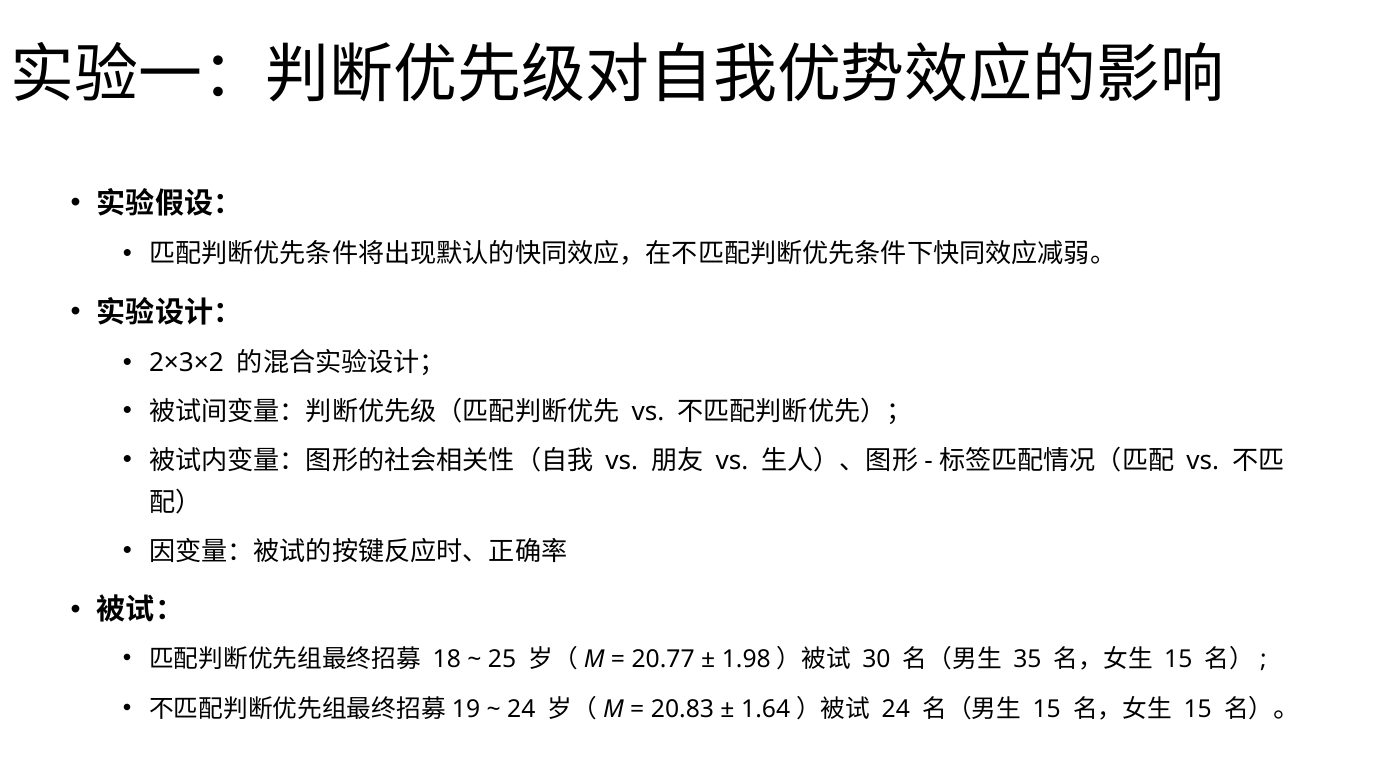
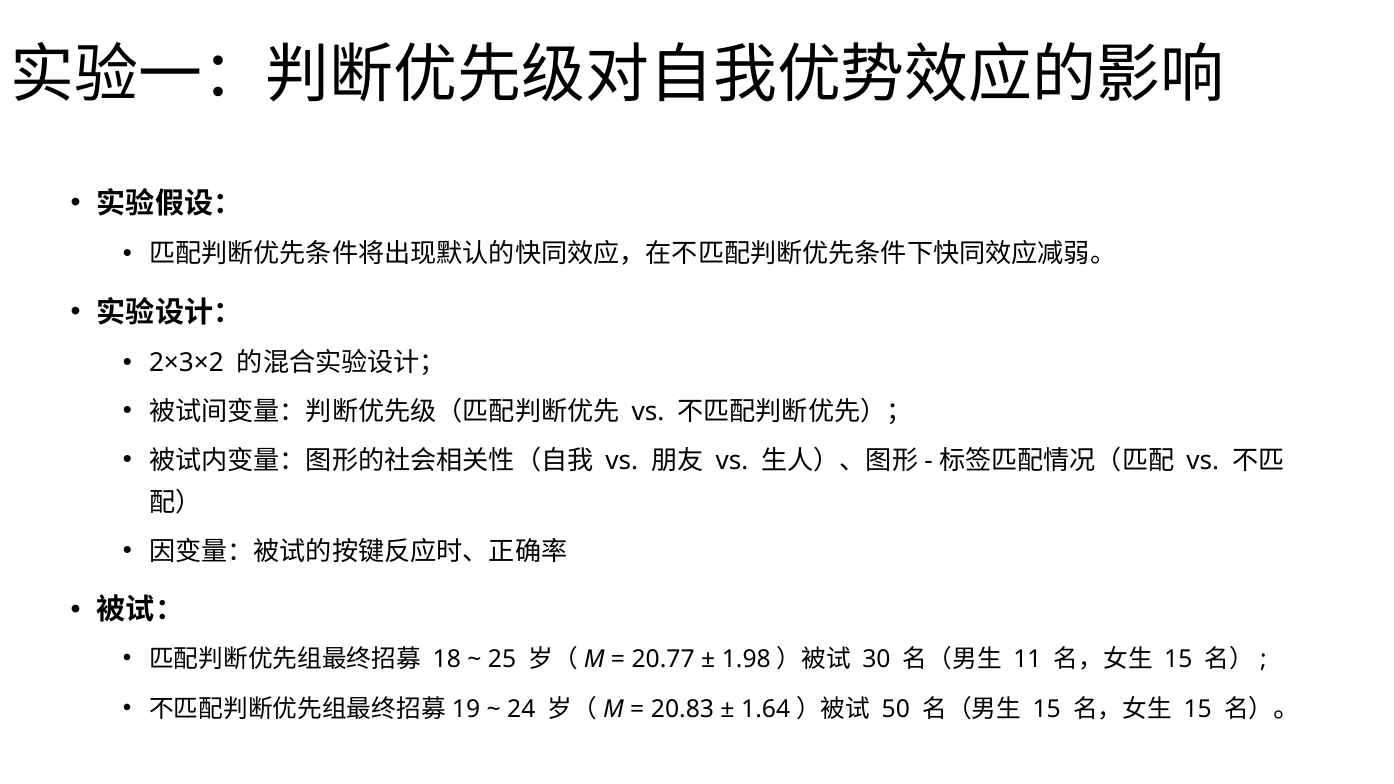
35: 35 -> 11 (1027, 659)
24: 24 -> 50 (896, 710)
